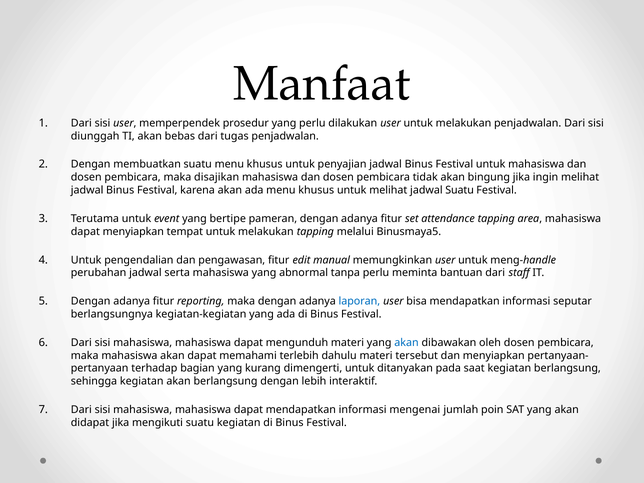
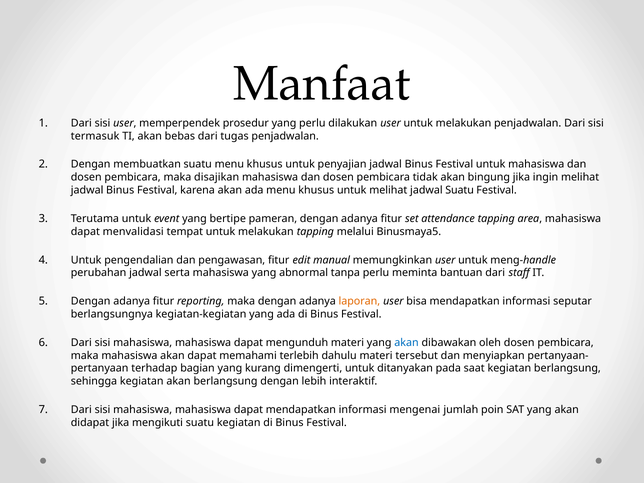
diunggah: diunggah -> termasuk (95, 136)
dapat menyiapkan: menyiapkan -> menvalidasi (133, 232)
laporan colour: blue -> orange (359, 301)
